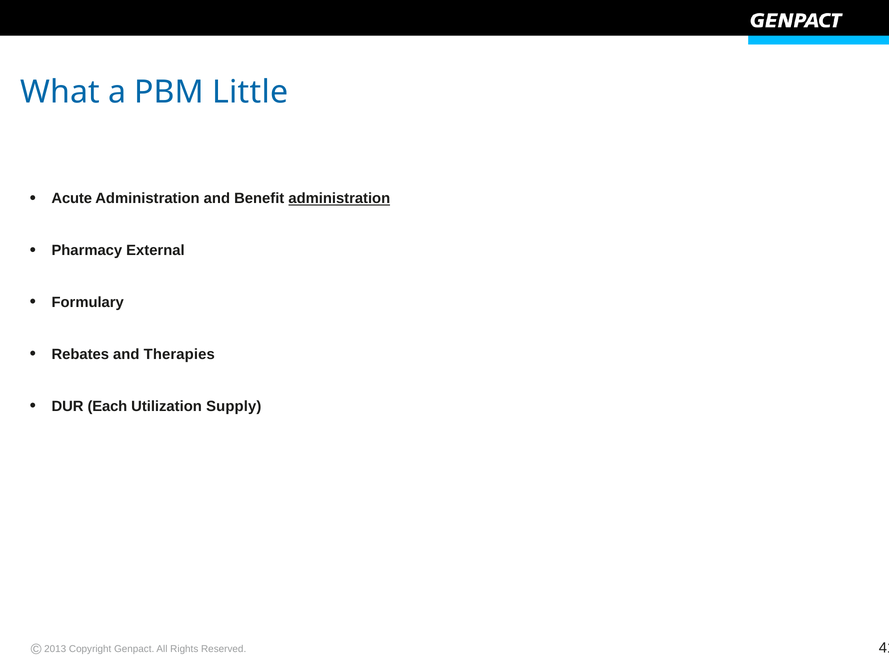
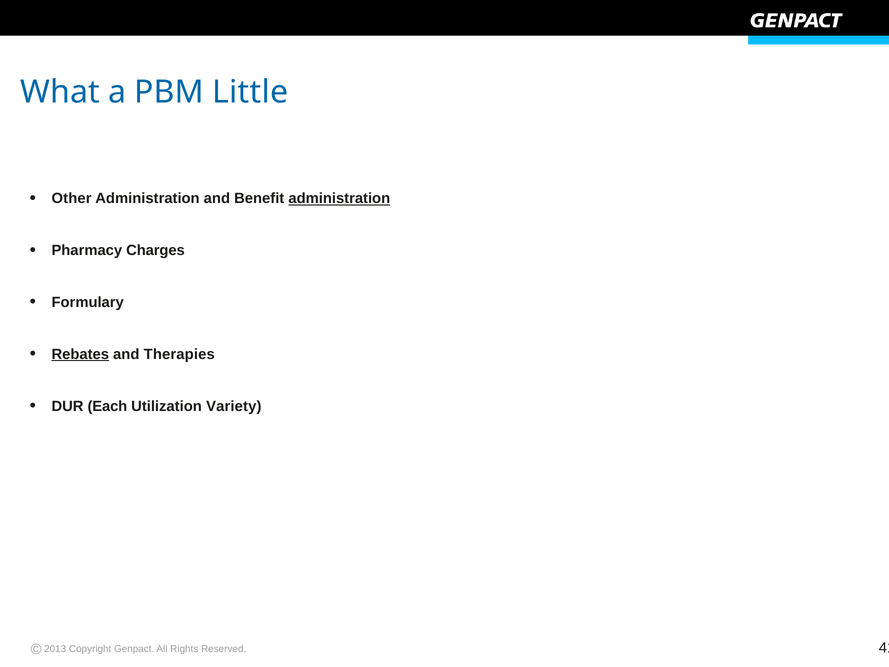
Acute: Acute -> Other (72, 199)
External: External -> Charges (155, 250)
Rebates underline: none -> present (80, 354)
Supply: Supply -> Variety (234, 406)
